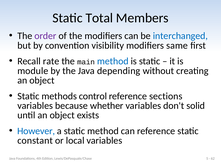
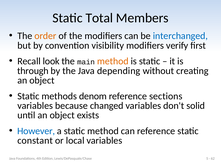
order colour: purple -> orange (45, 36)
same: same -> verify (177, 45)
rate: rate -> look (51, 61)
method colour: blue -> orange (113, 61)
module: module -> through (33, 71)
control: control -> denom (93, 96)
whether: whether -> changed (107, 106)
